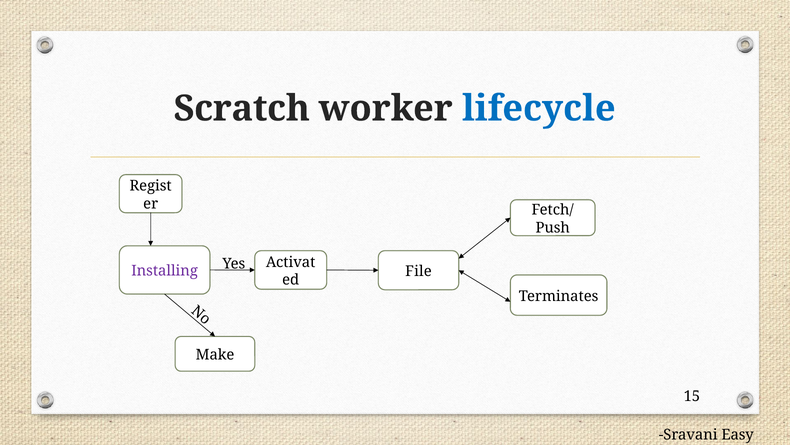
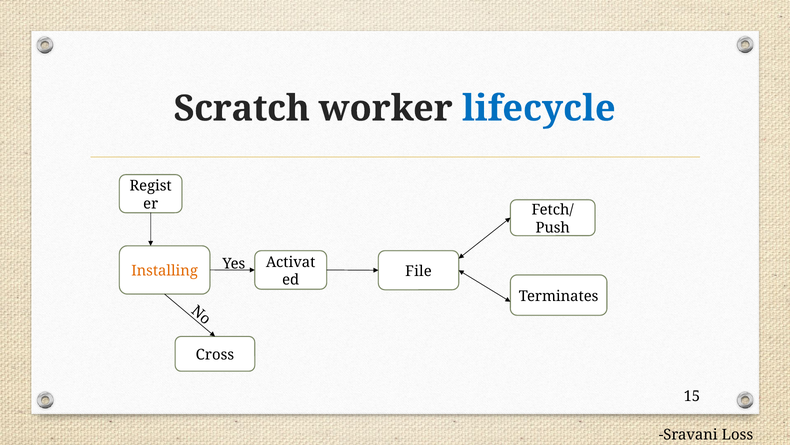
Installing colour: purple -> orange (165, 271)
Make: Make -> Cross (215, 354)
Easy: Easy -> Loss (737, 434)
